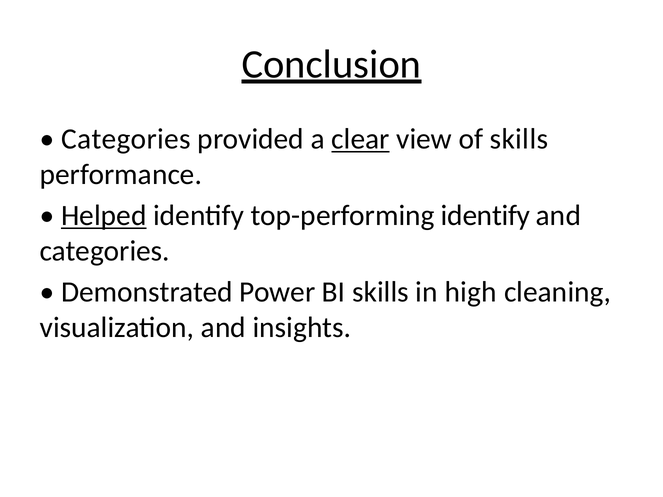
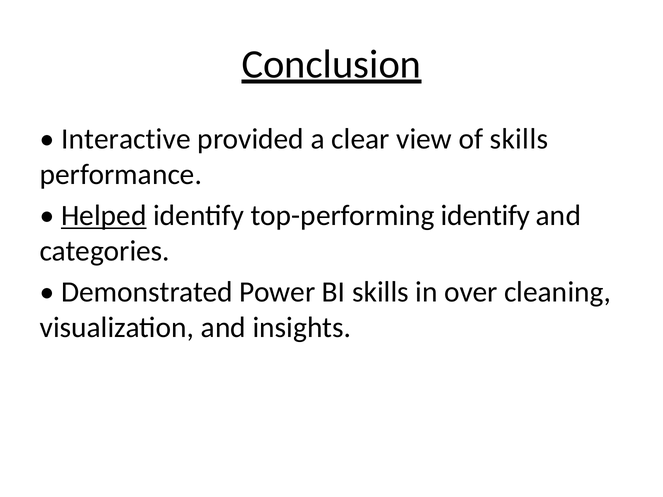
Categories: Categories -> Interactive (126, 139)
clear underline: present -> none (360, 139)
high: high -> over (471, 292)
